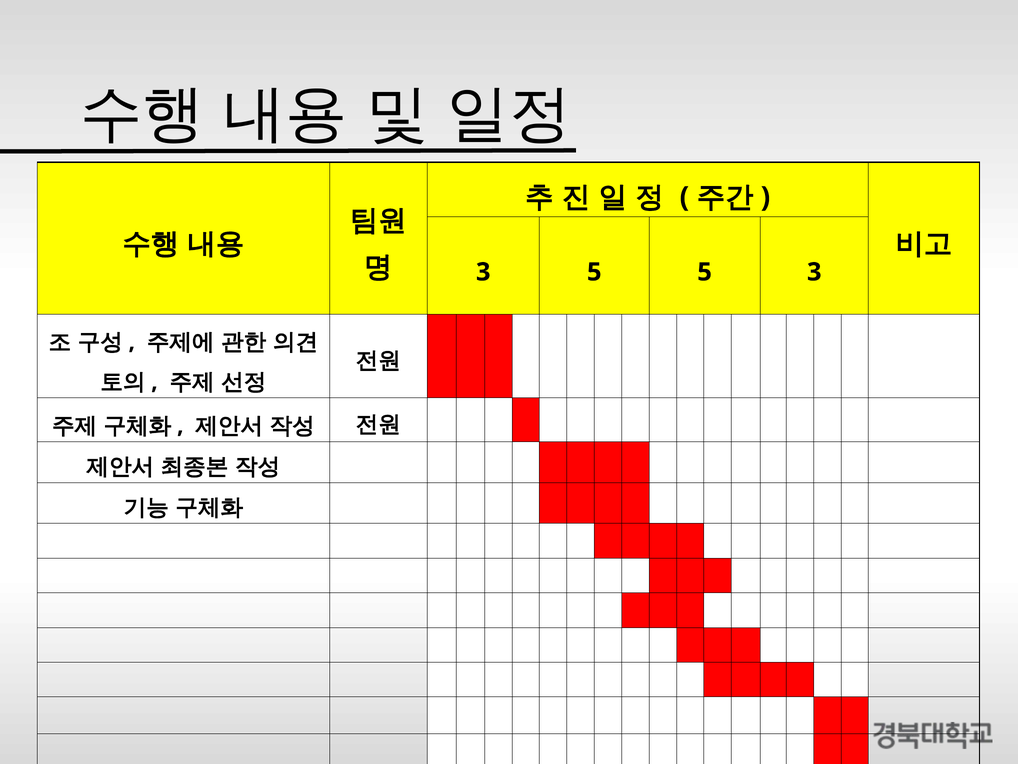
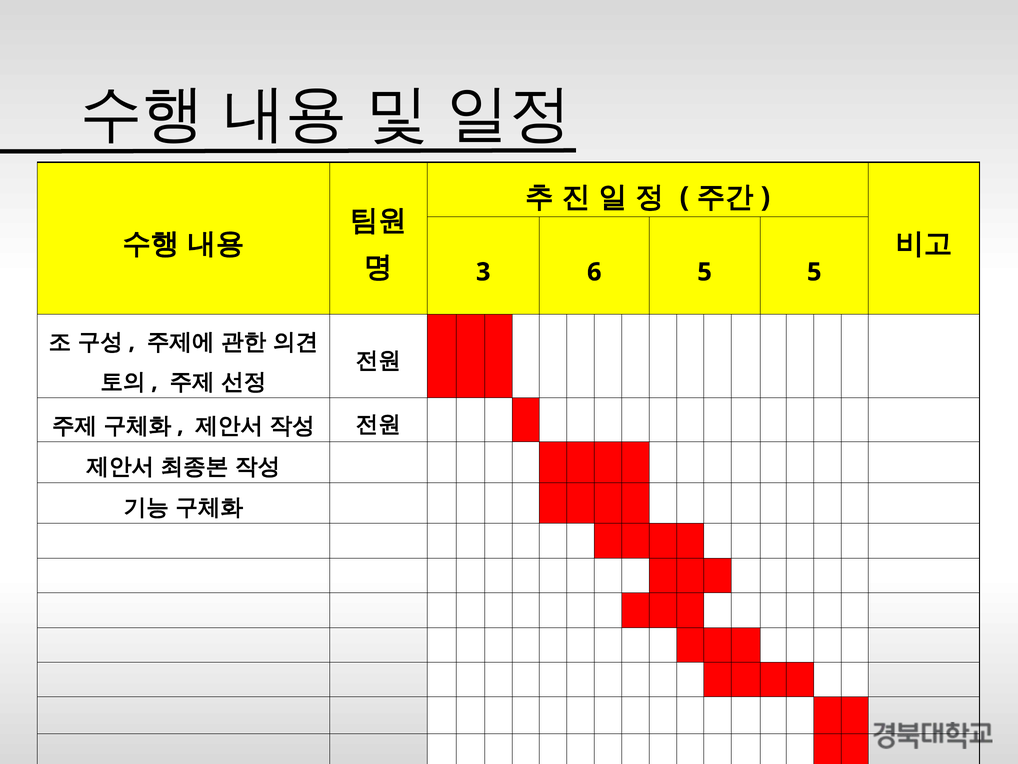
3 5: 5 -> 6 (594, 272)
5 3: 3 -> 5 (814, 272)
